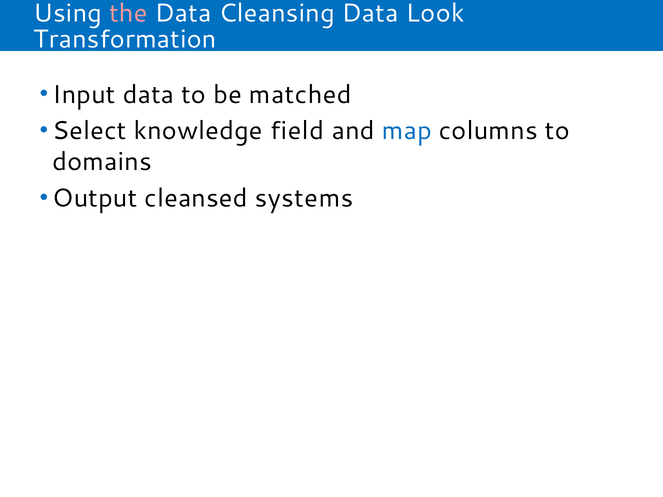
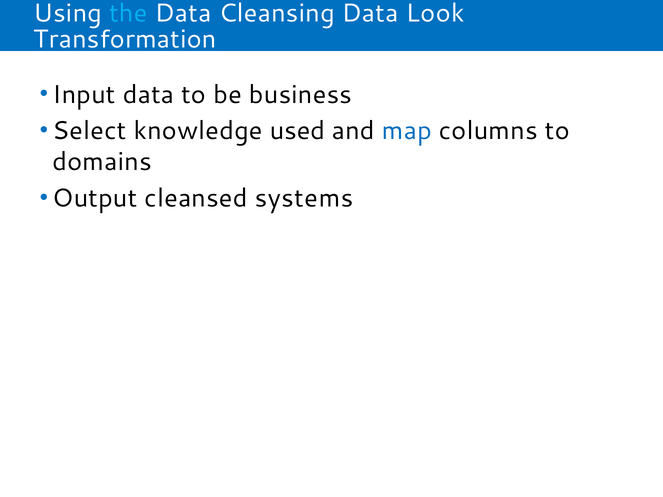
the colour: pink -> light blue (128, 13)
matched: matched -> business (301, 95)
field: field -> used (297, 131)
